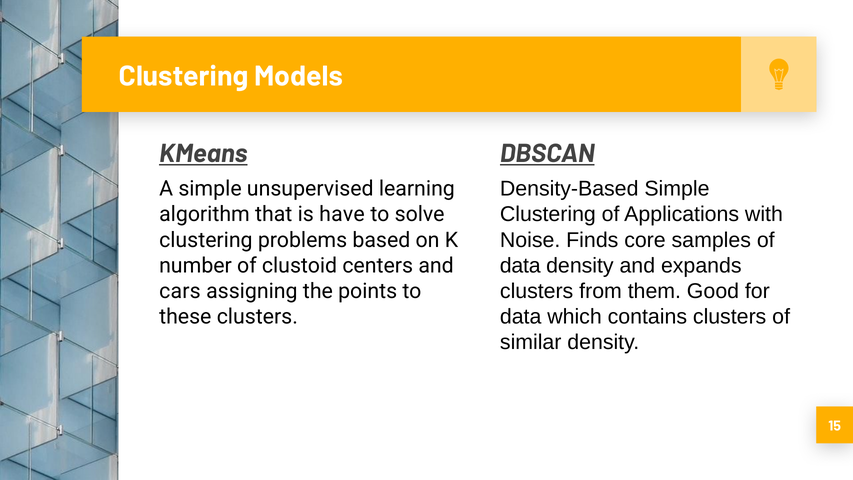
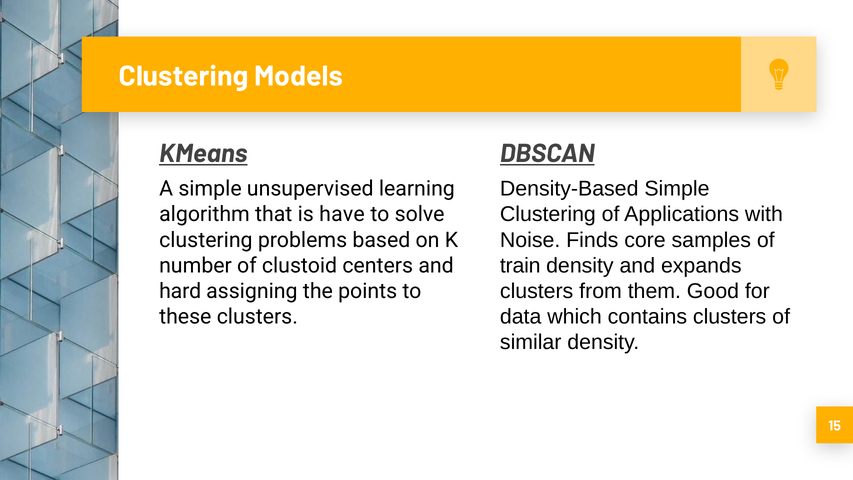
data: data -> train (520, 266)
cars: cars -> hard (180, 291)
